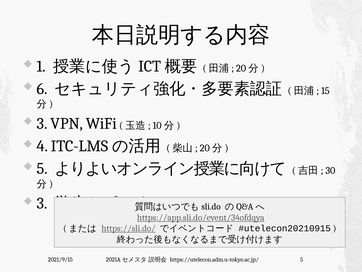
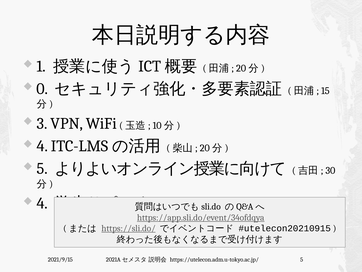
6: 6 -> 0 (42, 89)
3: 3 -> 4 (42, 203)
